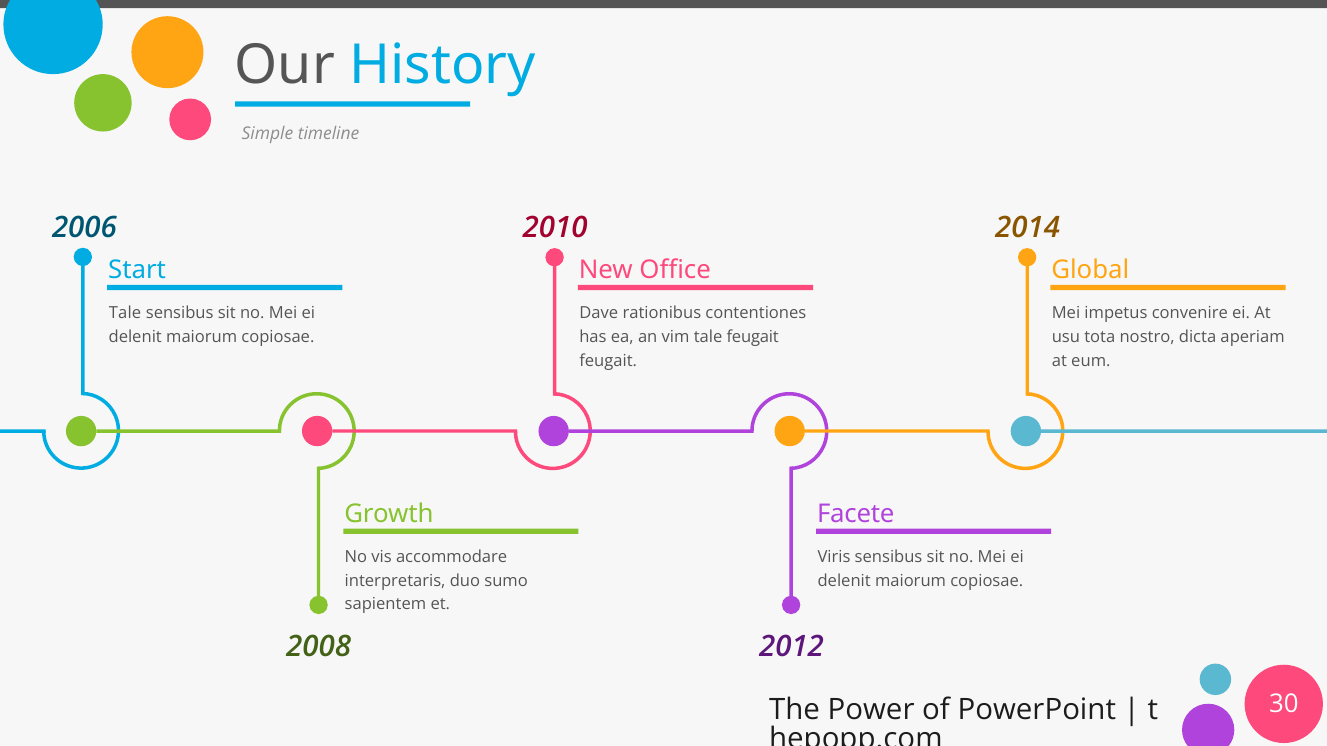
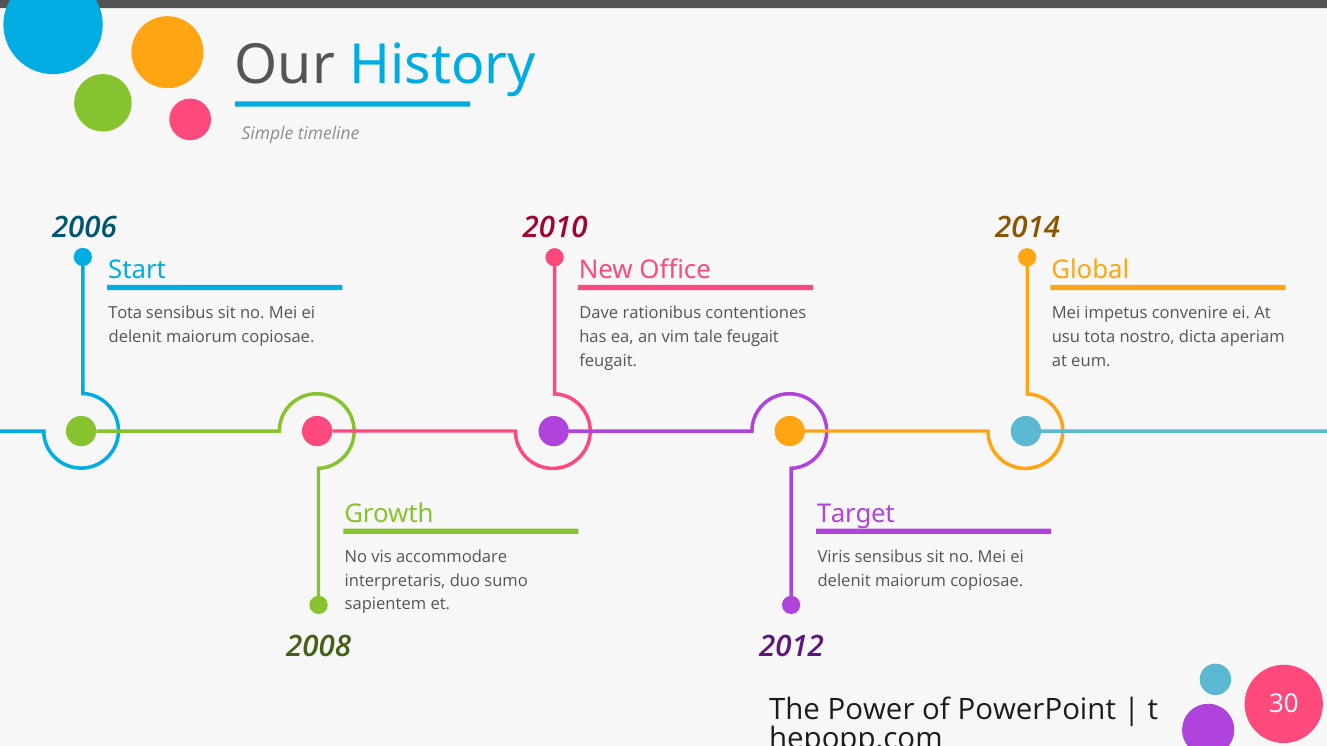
Tale: Tale -> Tota (125, 313)
Facete: Facete -> Target (856, 514)
